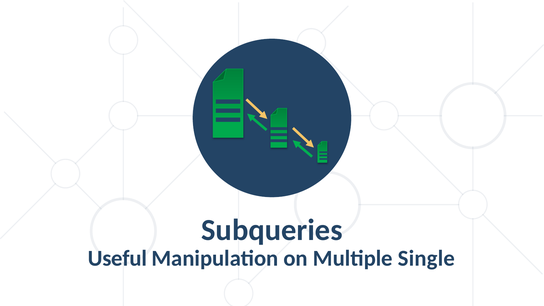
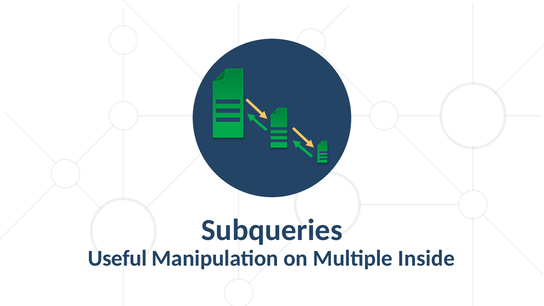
Single: Single -> Inside (426, 258)
